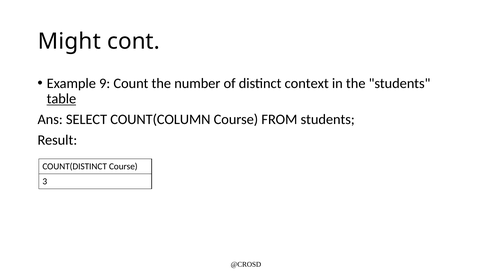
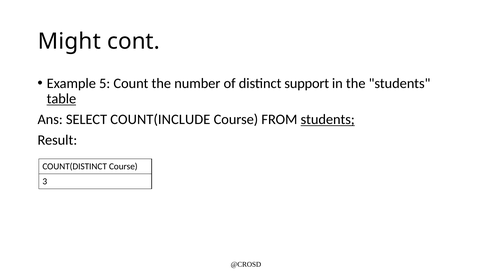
9: 9 -> 5 (105, 83)
context: context -> support (307, 83)
COUNT(COLUMN: COUNT(COLUMN -> COUNT(INCLUDE (160, 119)
students underline: none -> present (328, 119)
